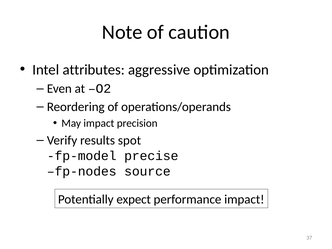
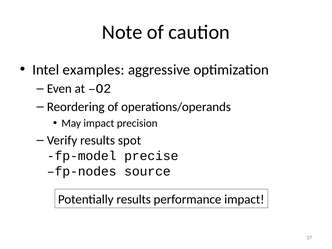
attributes: attributes -> examples (94, 70)
Potentially expect: expect -> results (134, 199)
